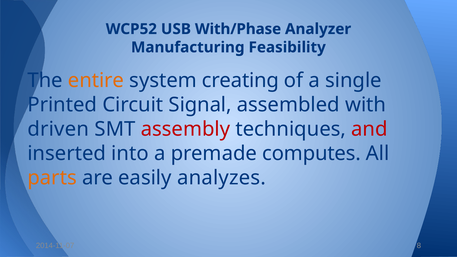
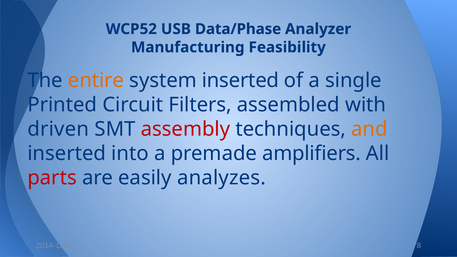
With/Phase: With/Phase -> Data/Phase (238, 29)
system creating: creating -> inserted (240, 80)
Signal: Signal -> Filters (200, 105)
and colour: red -> orange (369, 129)
computes: computes -> amplifiers (312, 153)
parts colour: orange -> red (52, 178)
